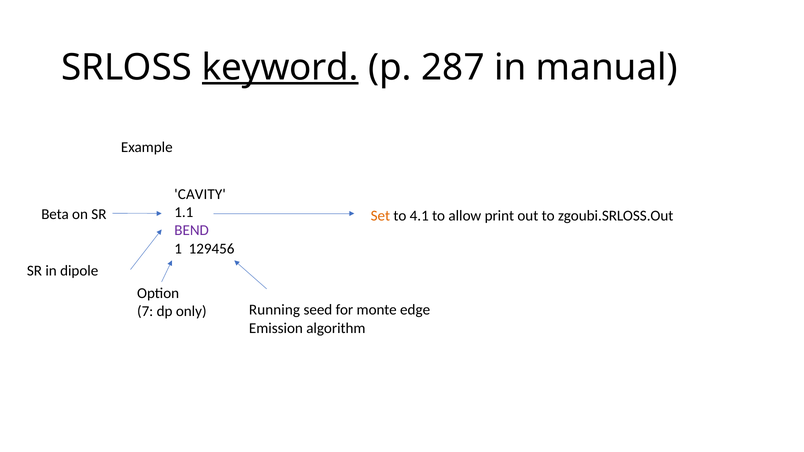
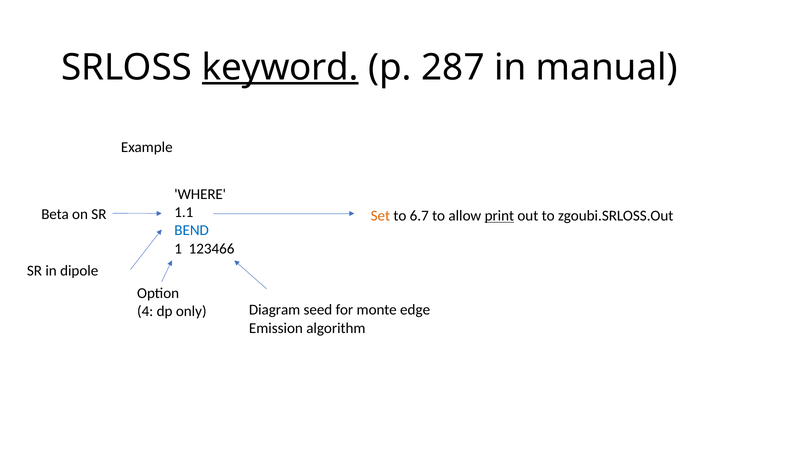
CAVITY: CAVITY -> WHERE (200, 194)
4.1: 4.1 -> 6.7 (419, 216)
print underline: none -> present (499, 216)
BEND colour: purple -> blue (192, 231)
129456: 129456 -> 123466 (212, 249)
7: 7 -> 4 (145, 312)
Running: Running -> Diagram (275, 310)
